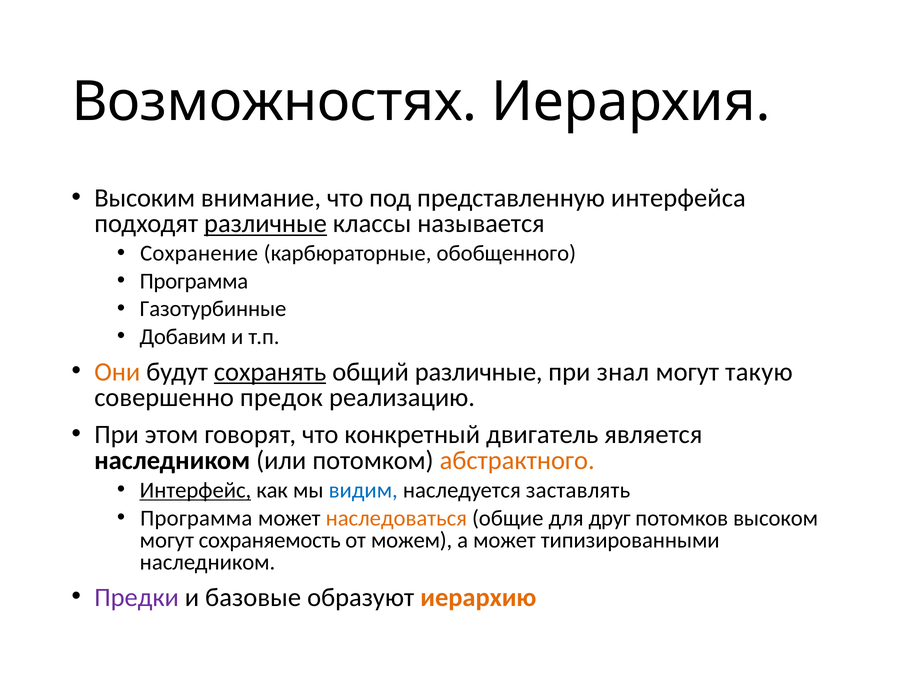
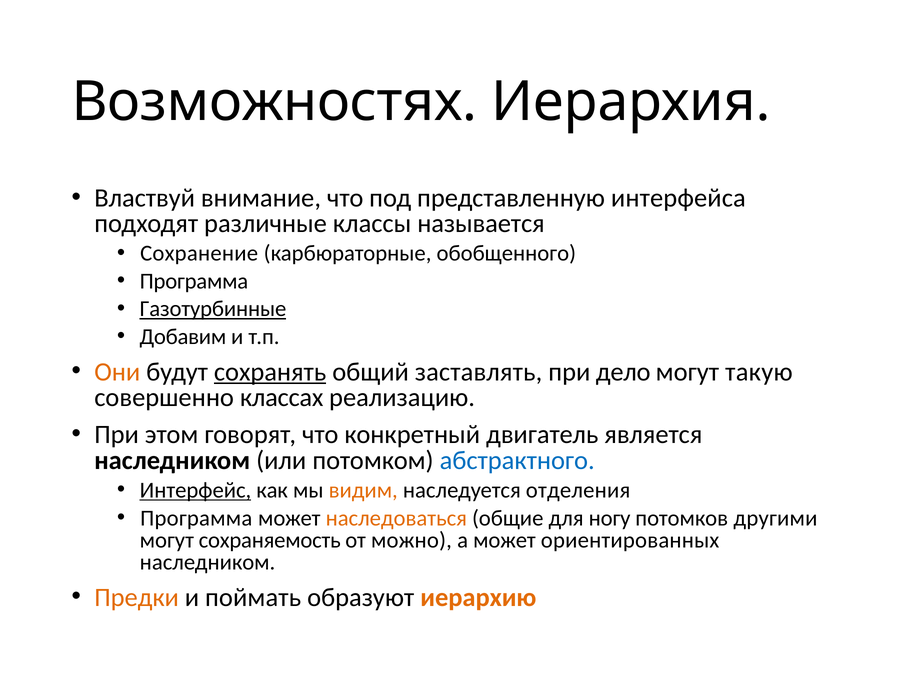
Высоким: Высоким -> Властвуй (145, 198)
различные underline: present -> none (266, 224)
Газотурбинные underline: none -> present (213, 309)
общий различные: различные -> заставлять (479, 372)
знал: знал -> дело (623, 372)
предок: предок -> классах (282, 397)
абстрактного colour: orange -> blue (517, 460)
видим colour: blue -> orange (363, 490)
заставлять: заставлять -> отделения (578, 490)
друг: друг -> ногу (610, 518)
высоком: высоком -> другими (775, 518)
можем: можем -> можно (411, 540)
типизированными: типизированными -> ориентированных (630, 540)
Предки colour: purple -> orange (137, 597)
базовые: базовые -> поймать (253, 597)
